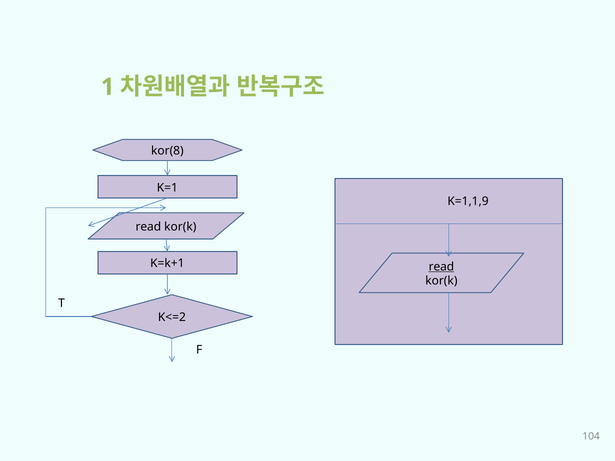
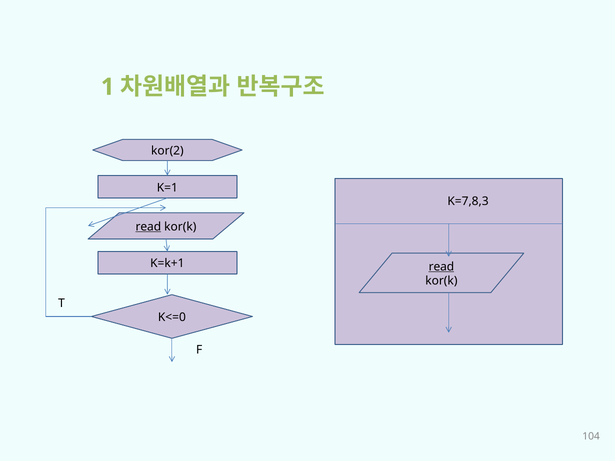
kor(8: kor(8 -> kor(2 (167, 151)
K=1,1,9: K=1,1,9 -> K=7,8,3 (468, 202)
read underline: none -> present (148, 227)
K<=2: K<=2 -> K<=0 (172, 317)
